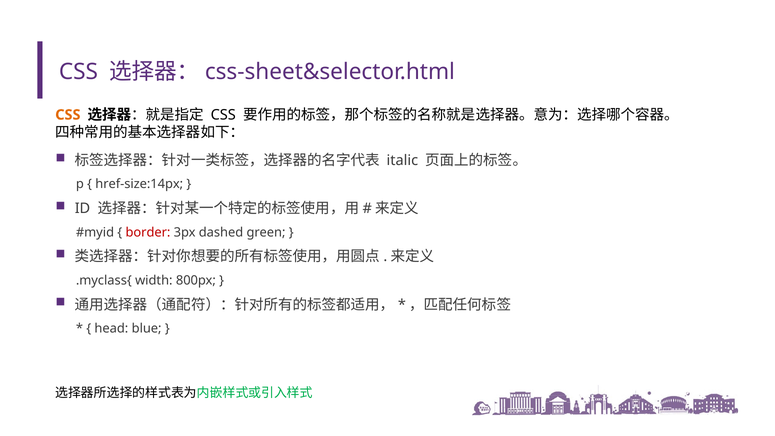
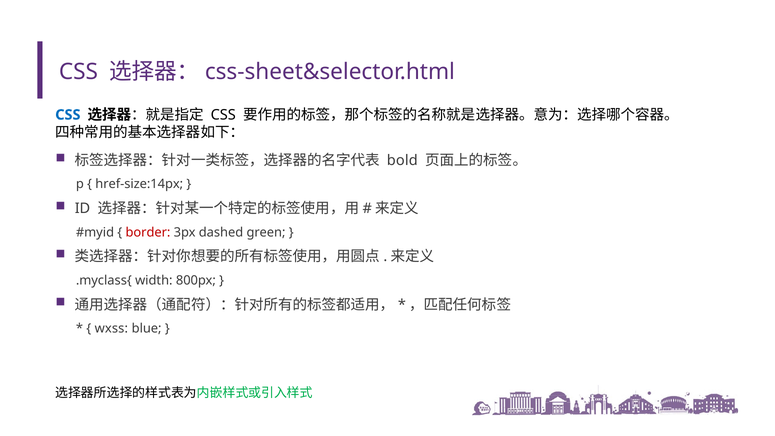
CSS colour: orange -> blue (68, 115)
italic: italic -> bold (402, 160)
head: head -> wxss (111, 328)
